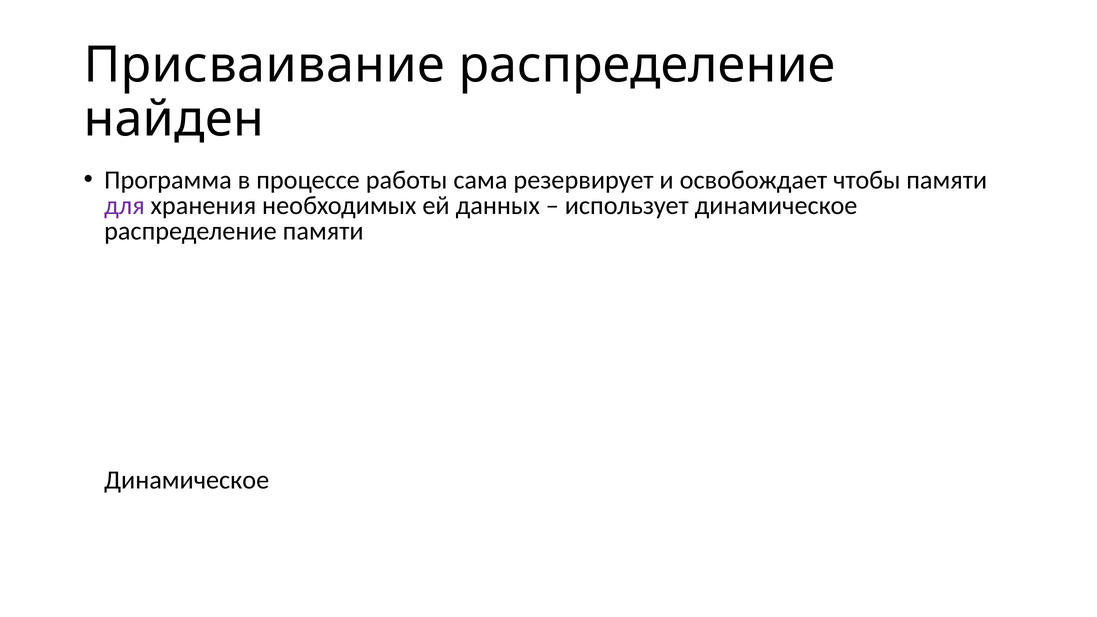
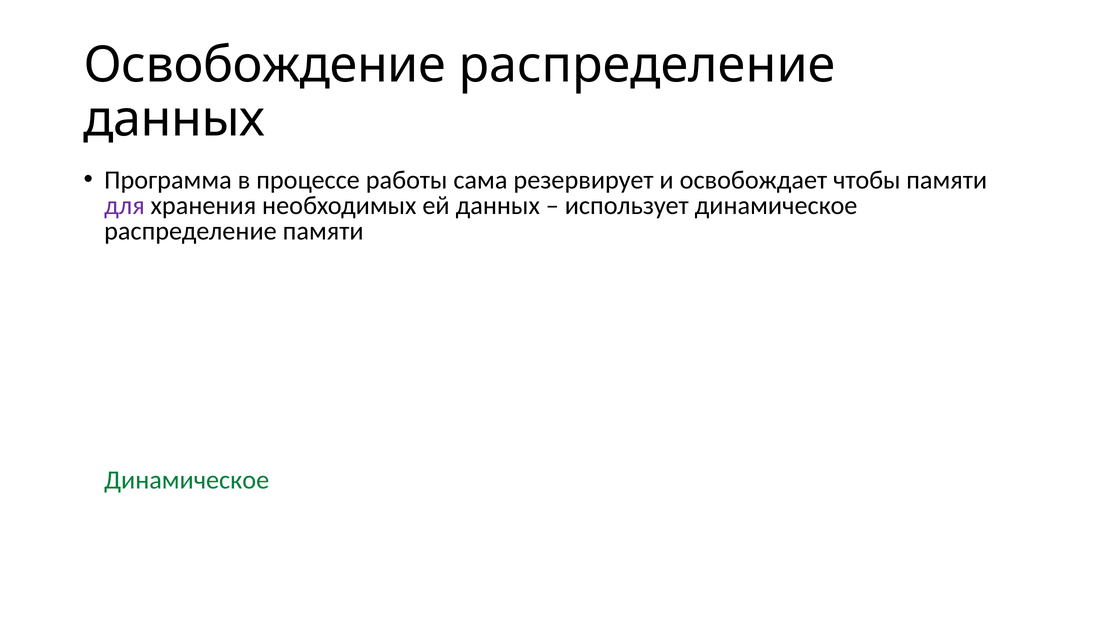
Присваивание: Присваивание -> Освобождение (265, 65)
найден: найден -> данных (174, 119)
Динамическое colour: black -> green (187, 480)
